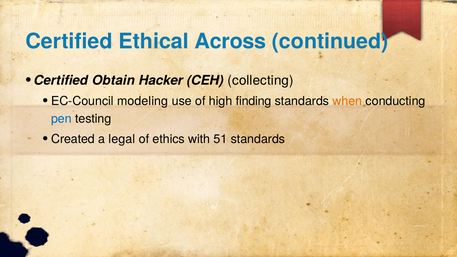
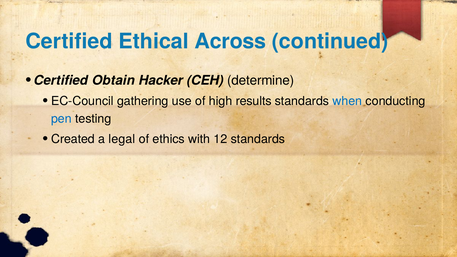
collecting: collecting -> determine (261, 80)
modeling: modeling -> gathering (143, 101)
finding: finding -> results (254, 101)
when colour: orange -> blue (347, 101)
51: 51 -> 12 (220, 139)
